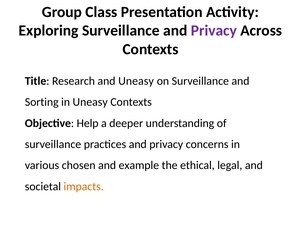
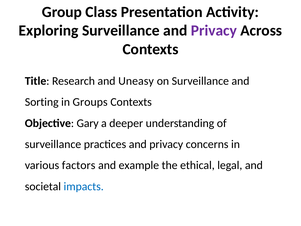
in Uneasy: Uneasy -> Groups (90, 102)
Help: Help -> Gary (88, 123)
chosen: chosen -> factors (79, 165)
impacts colour: orange -> blue (84, 186)
